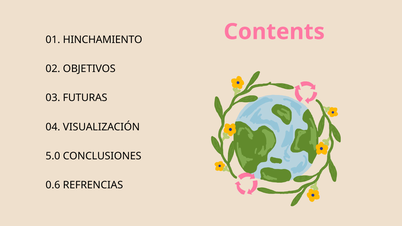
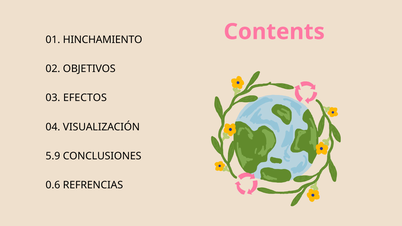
FUTURAS: FUTURAS -> EFECTOS (85, 98)
5.0: 5.0 -> 5.9 (53, 156)
